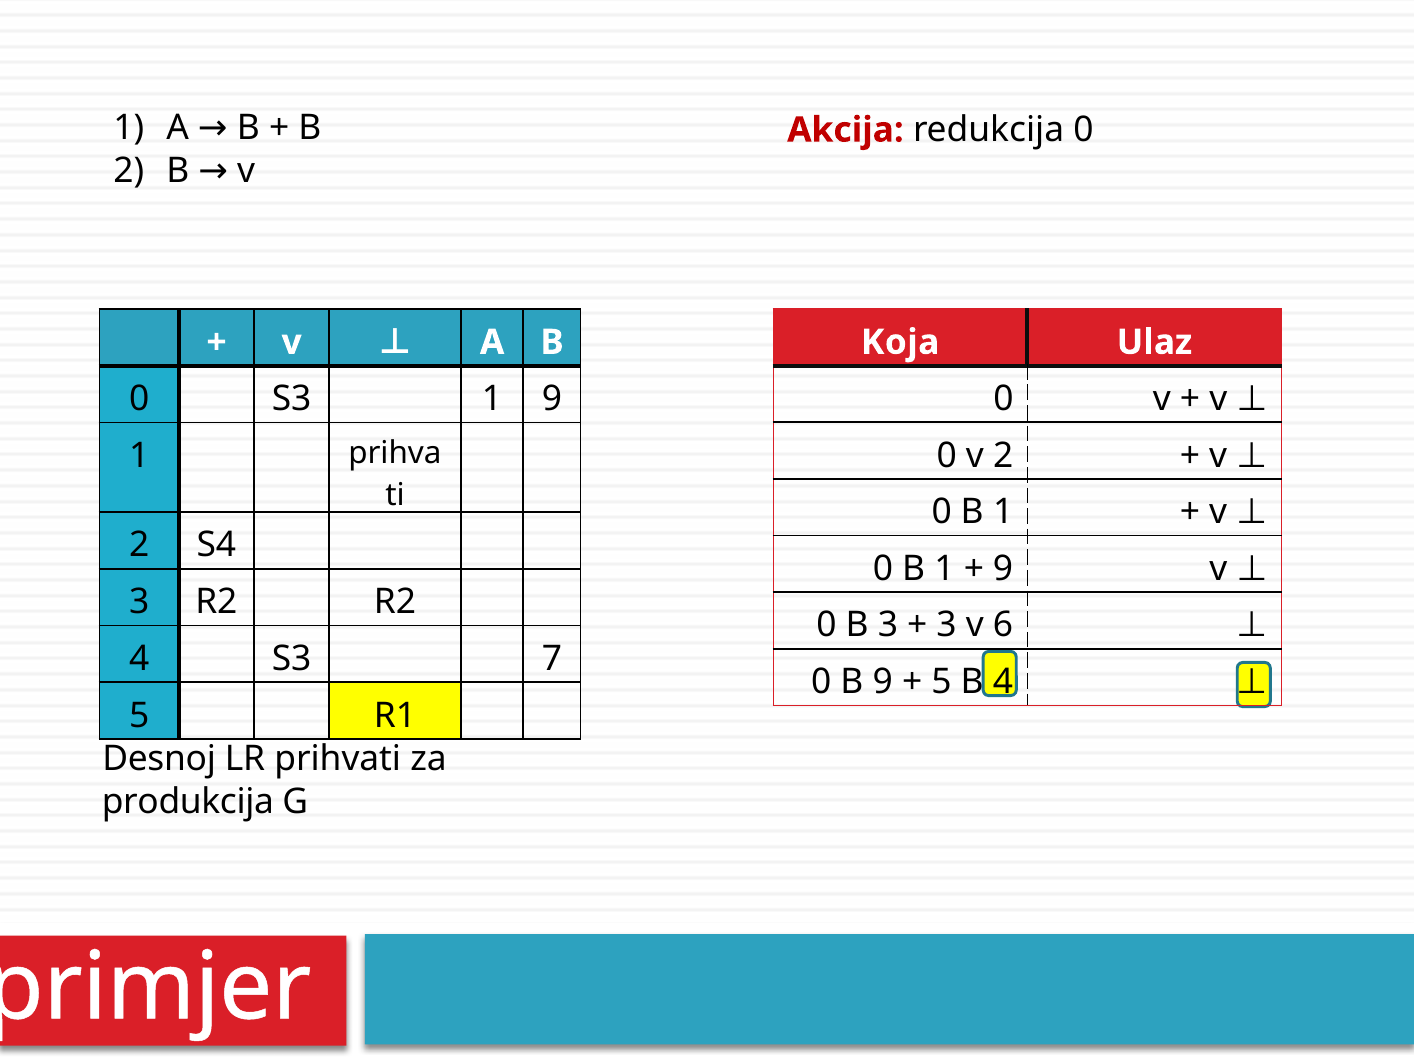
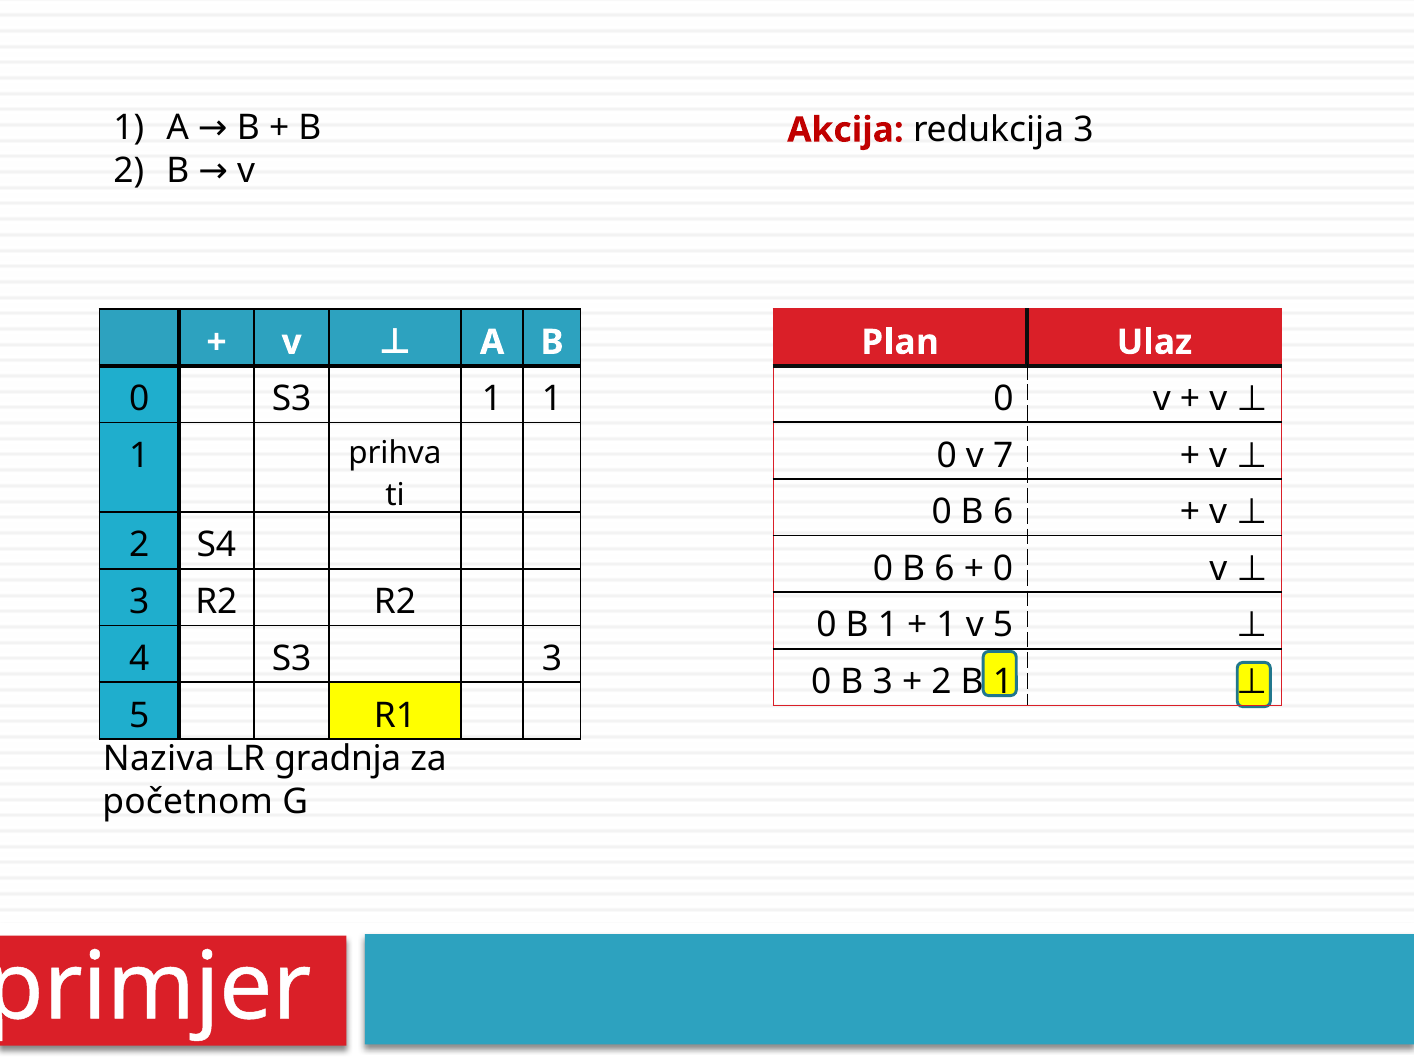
redukcija 0: 0 -> 3 (1083, 130)
Koja: Koja -> Plan (900, 342)
S3 1 9: 9 -> 1 (552, 399)
v 2: 2 -> 7 (1003, 456)
1: 1 -> 6 (1003, 512)
1: 1 -> 6 (944, 569)
9: 9 -> 0 (1003, 569)
0 B 3: 3 -> 1 (888, 625)
3: 3 -> 1 (947, 625)
v 6: 6 -> 5 (1003, 625)
S3 7: 7 -> 3 (552, 659)
B 9: 9 -> 3 (883, 682)
5: 5 -> 2 (941, 682)
4: 4 -> 1 (1003, 682)
Desnoj: Desnoj -> Naziva (159, 760)
prihvati: prihvati -> gradnja (338, 760)
produkcija: produkcija -> početnom (188, 802)
